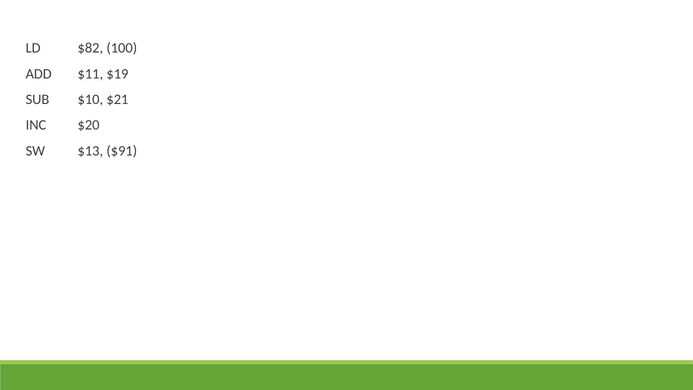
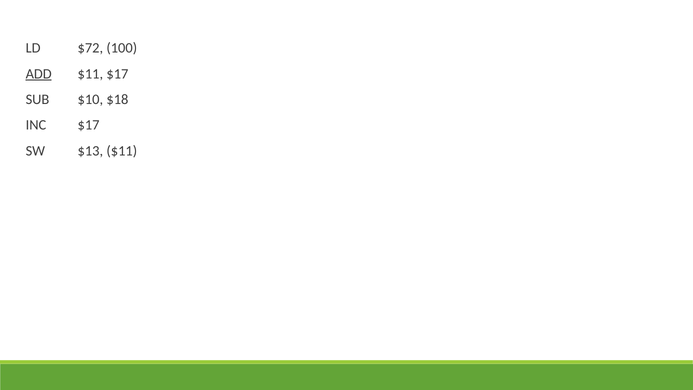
$82: $82 -> $72 (90, 48)
ADD underline: none -> present (39, 74)
$11 $19: $19 -> $17 (117, 74)
$21: $21 -> $18 (117, 99)
INC $20: $20 -> $17 (89, 125)
$13 $91: $91 -> $11 (122, 151)
